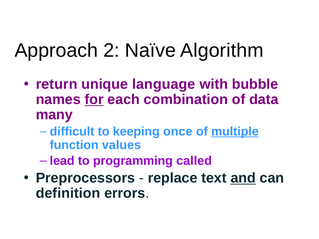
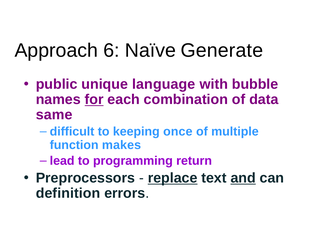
2: 2 -> 6 (111, 51)
Algorithm: Algorithm -> Generate (222, 51)
return: return -> public (57, 84)
many: many -> same (54, 115)
multiple underline: present -> none (235, 132)
values: values -> makes (121, 145)
called: called -> return (194, 161)
replace underline: none -> present (173, 178)
